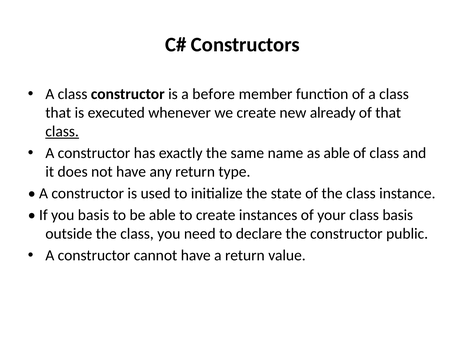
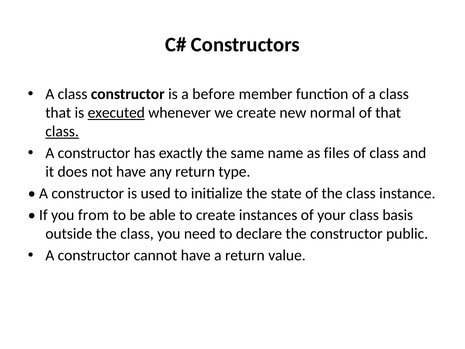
executed underline: none -> present (116, 113)
already: already -> normal (333, 113)
as able: able -> files (337, 153)
you basis: basis -> from (94, 215)
